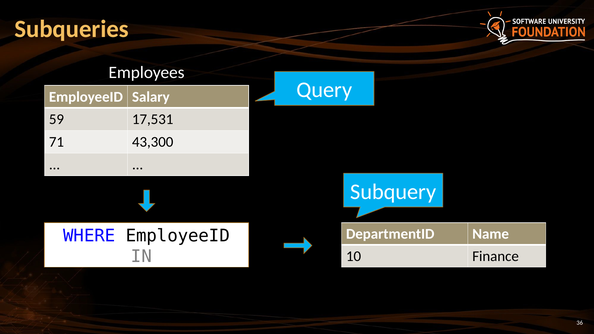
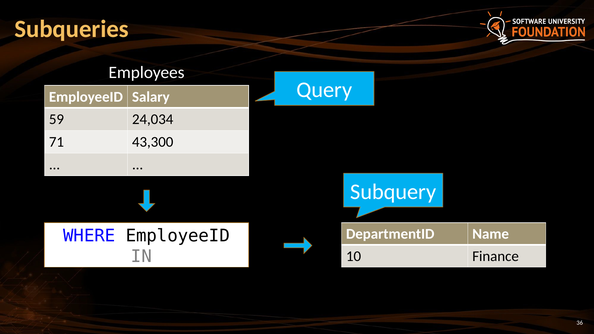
17,531: 17,531 -> 24,034 (153, 119)
